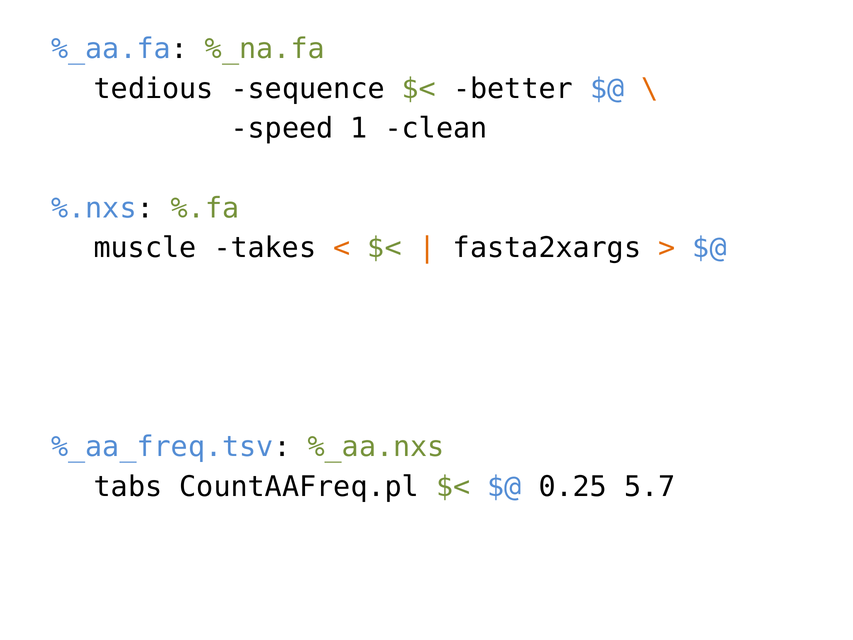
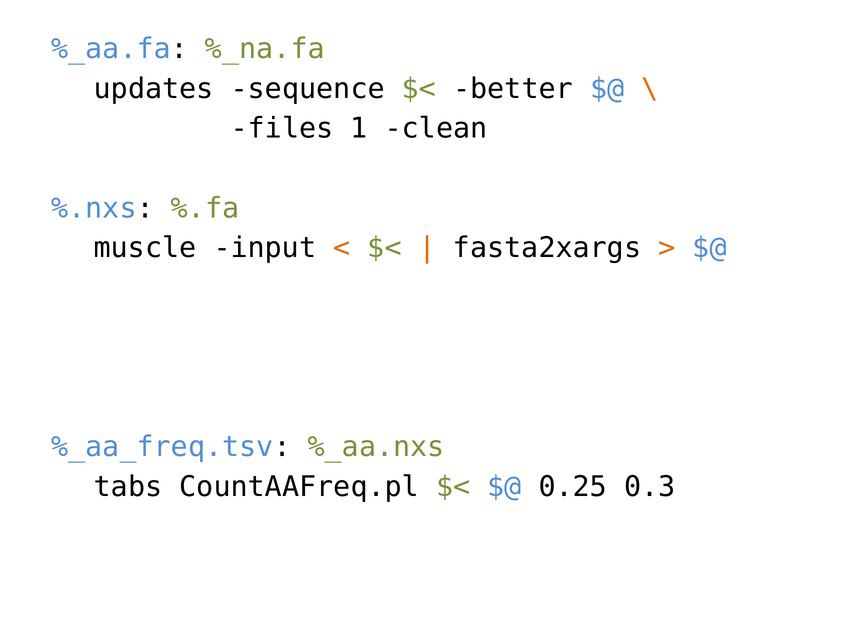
tedious: tedious -> updates (154, 89)
speed: speed -> files (282, 129)
takes: takes -> input (265, 248)
5.7: 5.7 -> 0.3 (650, 487)
